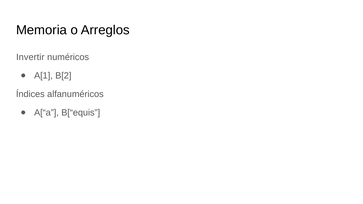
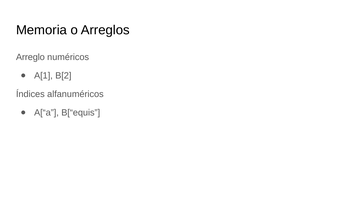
Invertir: Invertir -> Arreglo (30, 57)
